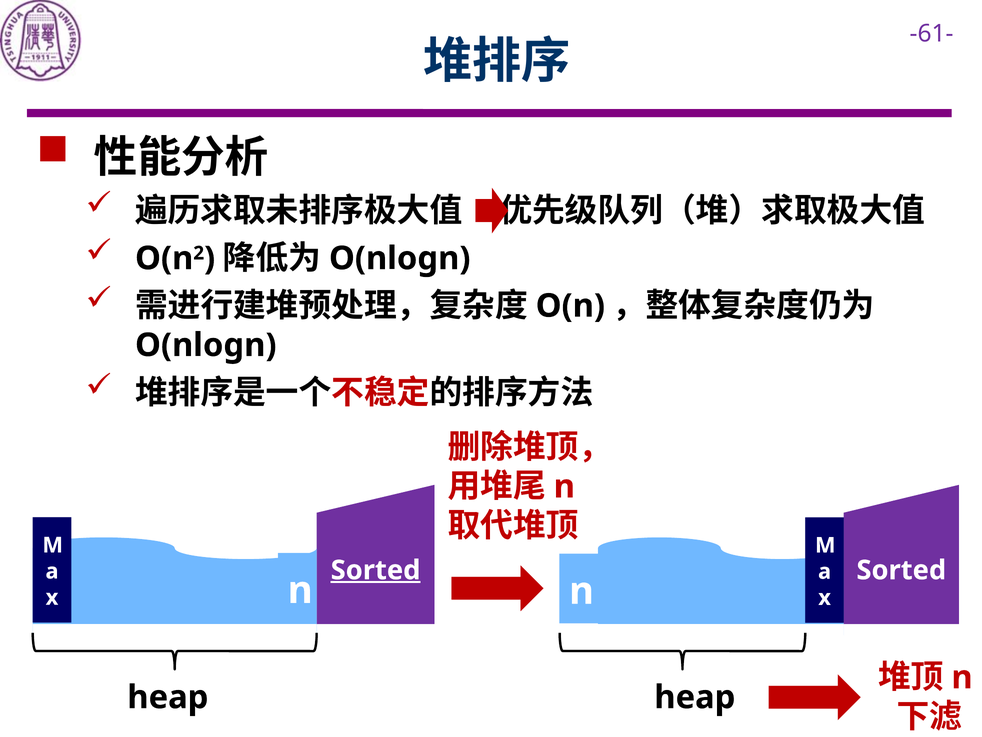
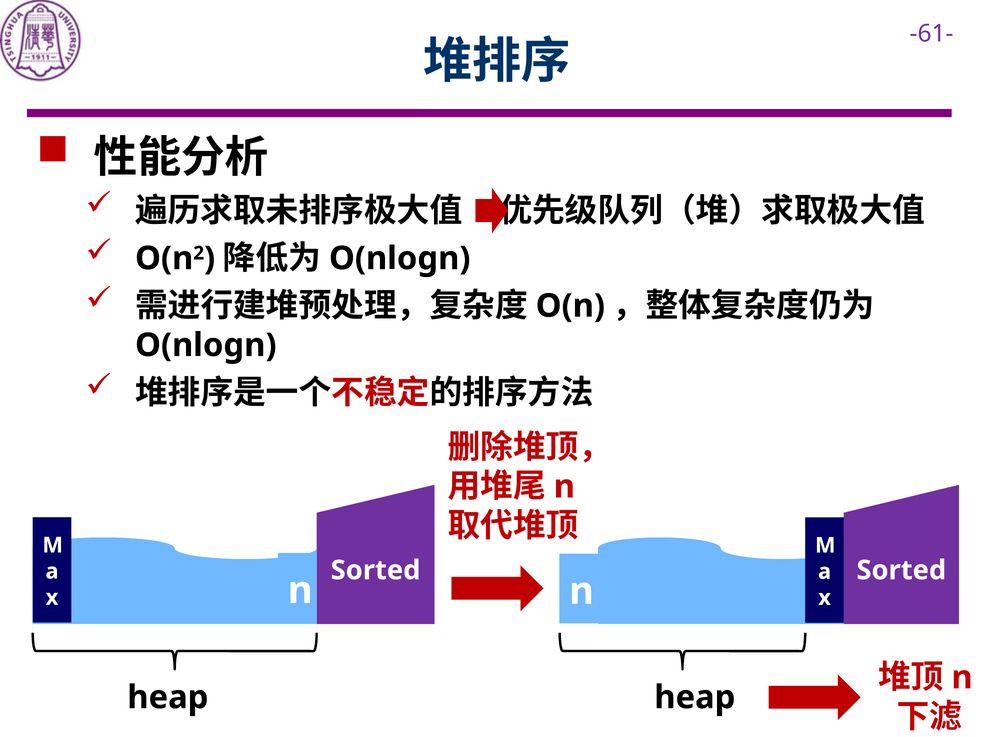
Sorted underline: present -> none (376, 570)
